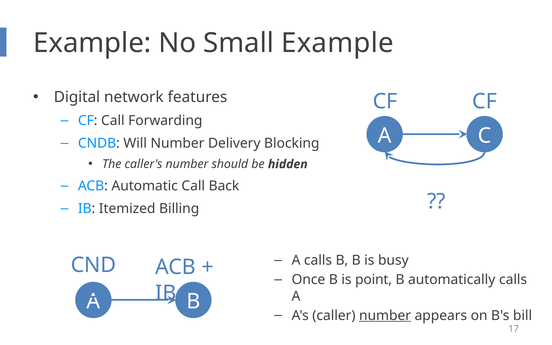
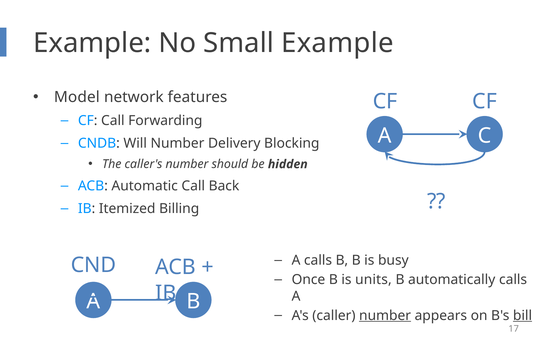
Digital: Digital -> Model (77, 97)
point: point -> units (373, 280)
bill underline: none -> present (523, 315)
